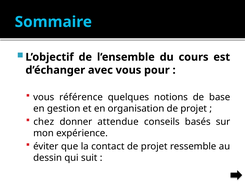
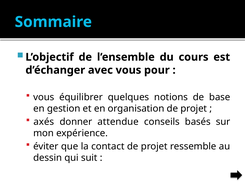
référence: référence -> équilibrer (81, 98)
chez: chez -> axés (44, 122)
